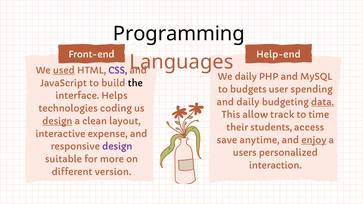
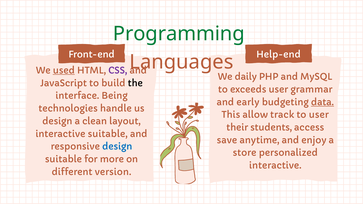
Programming colour: black -> green (179, 34)
budgets: budgets -> exceeds (248, 90)
spending: spending -> grammar (311, 90)
Helps: Helps -> Being (114, 96)
and daily: daily -> early (248, 102)
coding: coding -> handle (116, 109)
to time: time -> user (319, 115)
design underline: present -> none (57, 121)
interactive expense: expense -> suitable (108, 134)
enjoy underline: present -> none (314, 140)
design colour: purple -> blue (117, 147)
users: users -> store (245, 153)
interaction: interaction -> interactive (275, 166)
